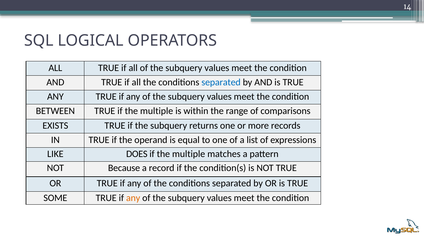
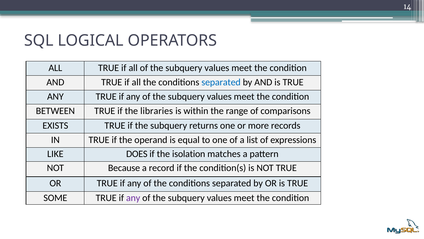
TRUE if the multiple: multiple -> libraries (157, 111)
multiple: multiple -> isolation (189, 154)
any colour: orange -> purple (133, 198)
